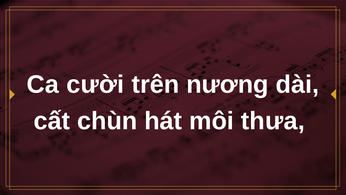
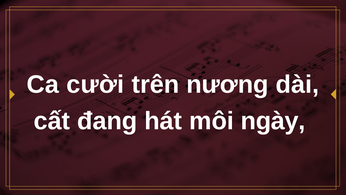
chùn: chùn -> đang (107, 121)
thưa: thưa -> ngày (273, 121)
